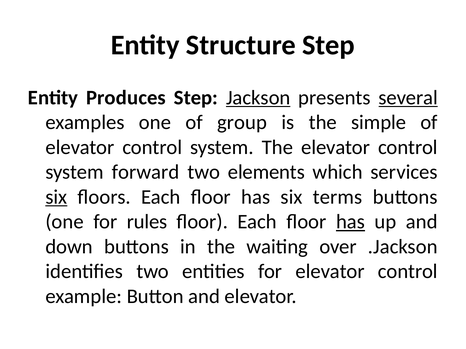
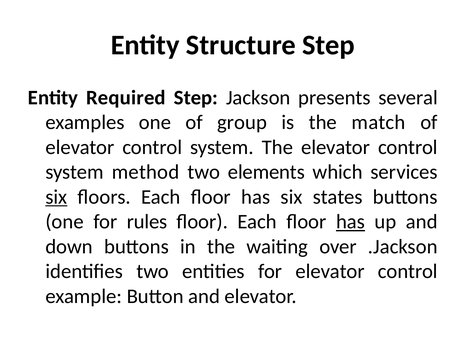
Produces: Produces -> Required (126, 98)
Jackson underline: present -> none (258, 98)
several underline: present -> none (408, 98)
simple: simple -> match (379, 123)
forward: forward -> method (146, 172)
terms: terms -> states (338, 197)
